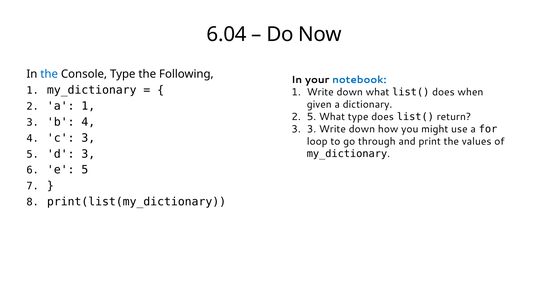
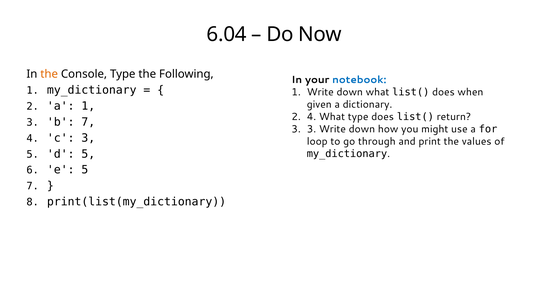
the colour: blue -> orange (49, 74)
2 5: 5 -> 4 (312, 117)
b 4: 4 -> 7 (88, 122)
d 3: 3 -> 5 (88, 154)
